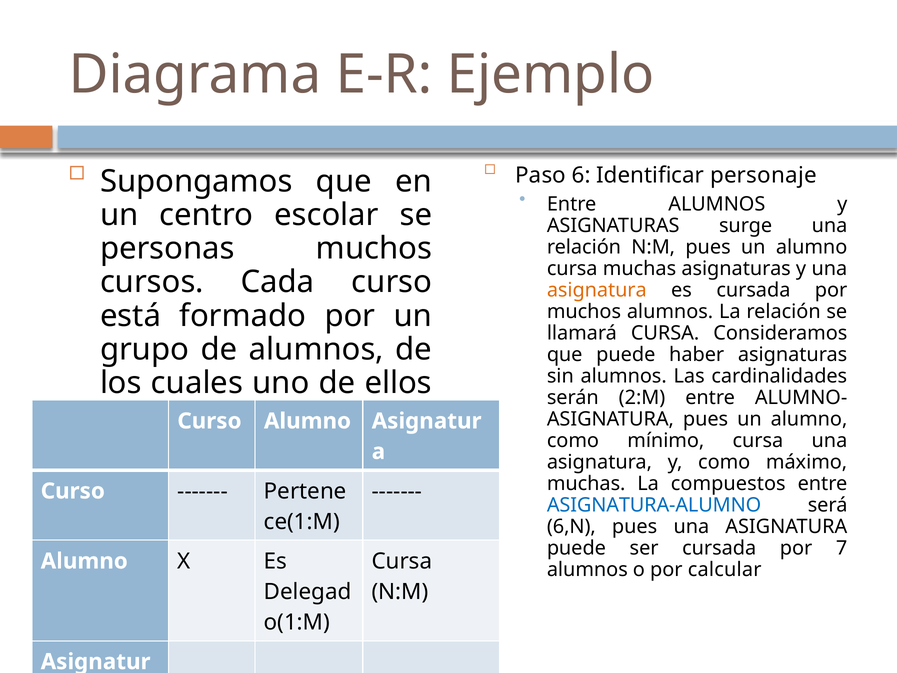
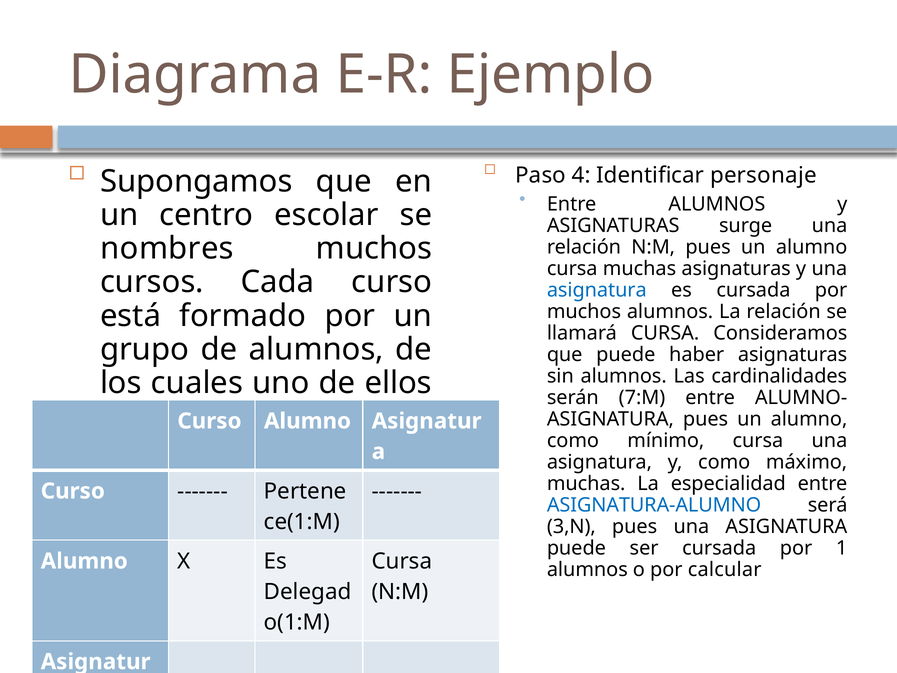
6: 6 -> 4 (581, 175)
personas: personas -> nombres (167, 248)
asignatura colour: orange -> blue (597, 290)
2:M: 2:M -> 7:M (642, 398)
compuestos: compuestos -> especialidad (728, 484)
6,N: 6,N -> 3,N (571, 527)
7: 7 -> 1 (842, 548)
